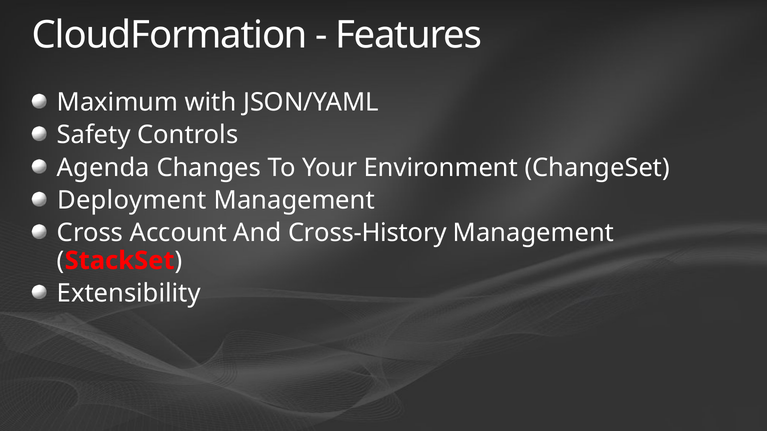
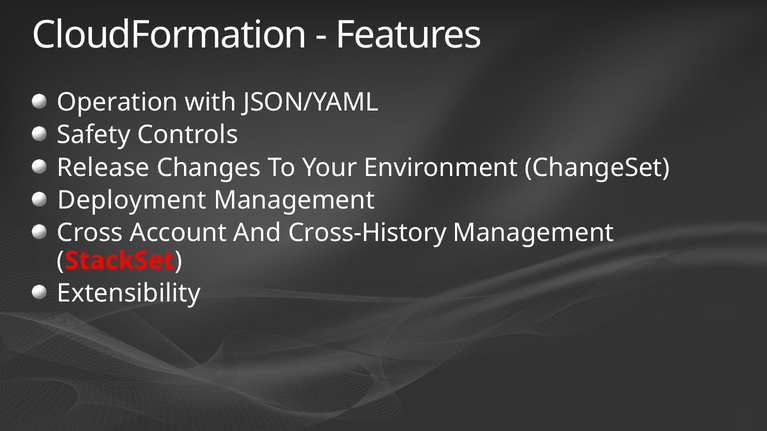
Maximum: Maximum -> Operation (118, 102)
Agenda: Agenda -> Release (103, 168)
